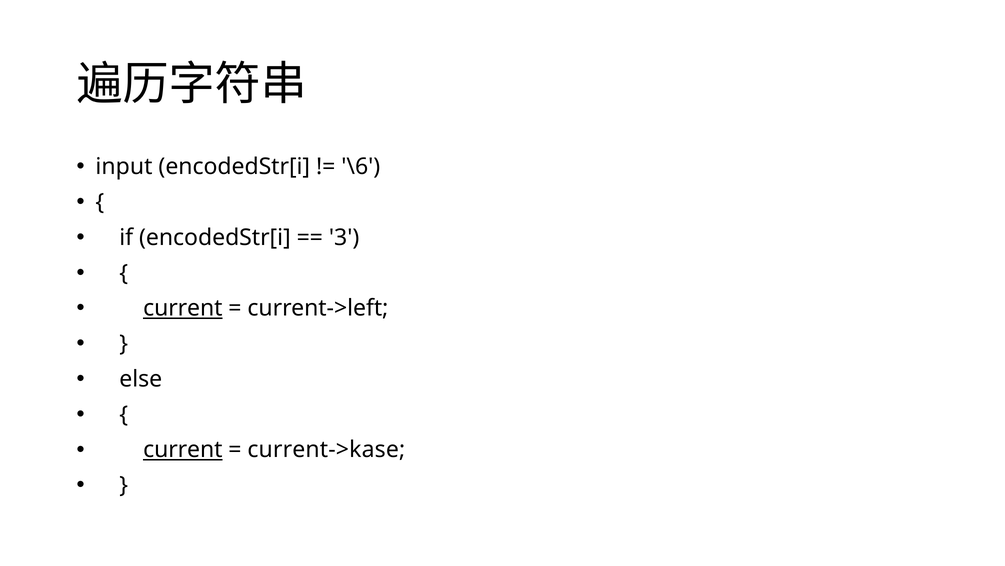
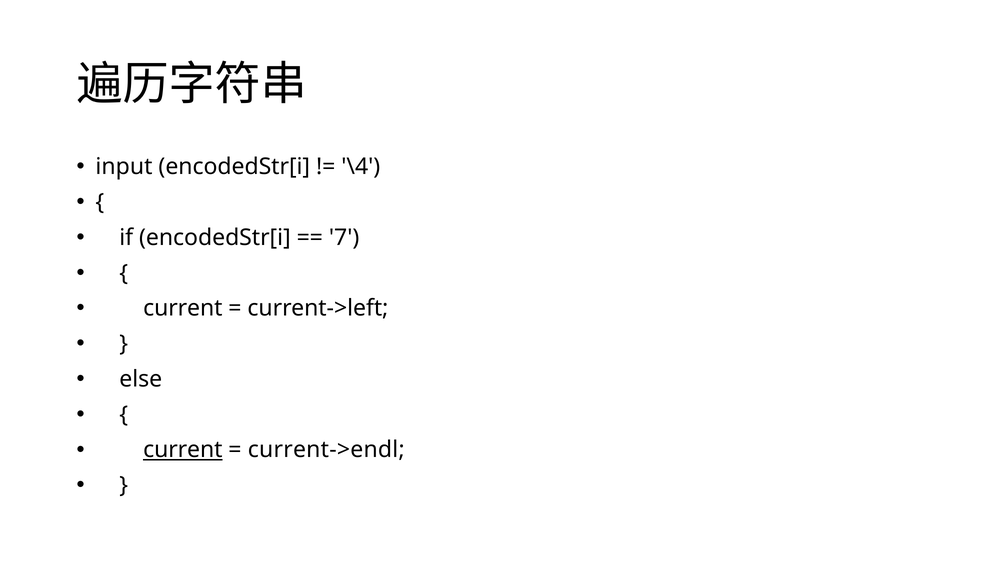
\6: \6 -> \4 (361, 167)
3: 3 -> 7 (344, 237)
current underline: present -> none (183, 308)
current->kase: current->kase -> current->endl (326, 449)
